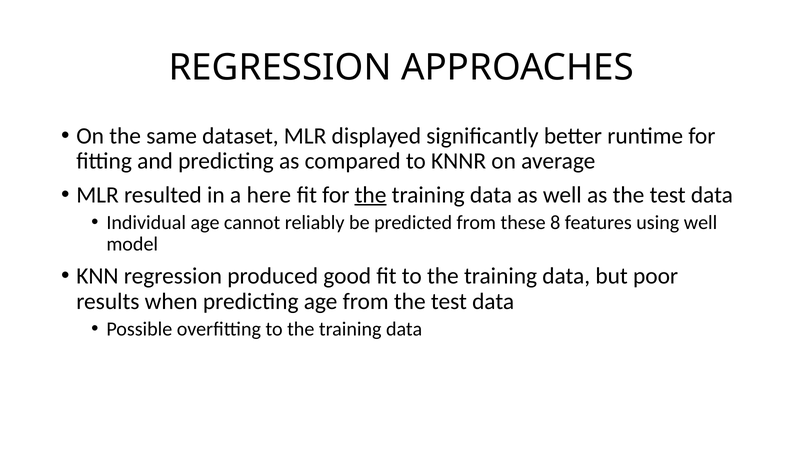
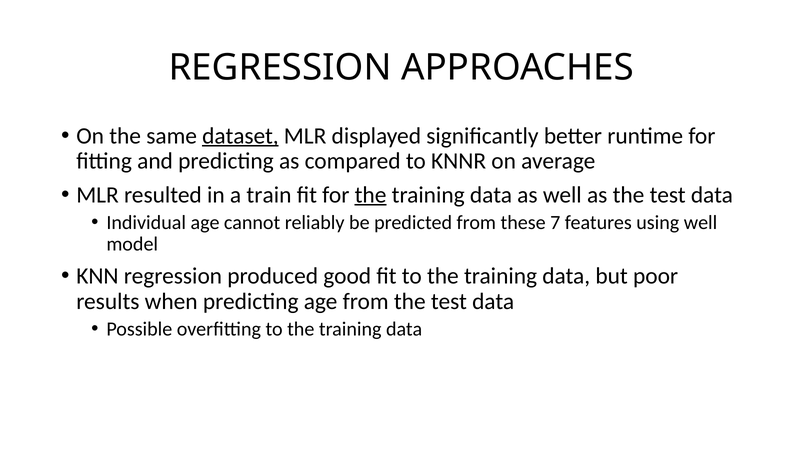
dataset underline: none -> present (240, 136)
here: here -> train (269, 195)
8: 8 -> 7 (555, 222)
